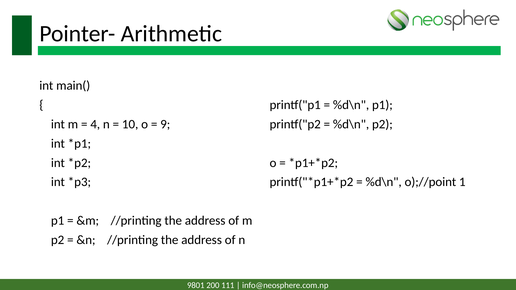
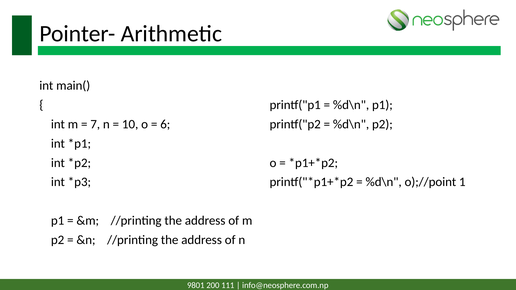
4: 4 -> 7 (95, 124)
9: 9 -> 6 (165, 124)
